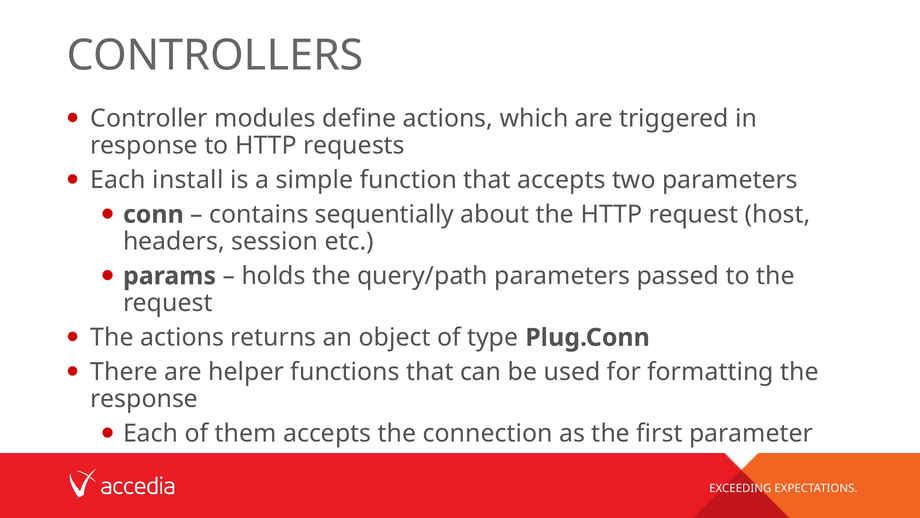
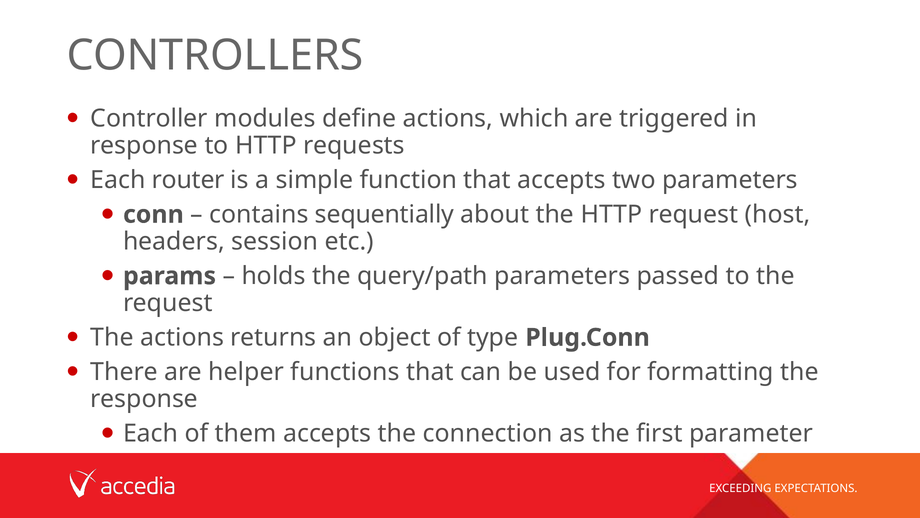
install: install -> router (188, 180)
